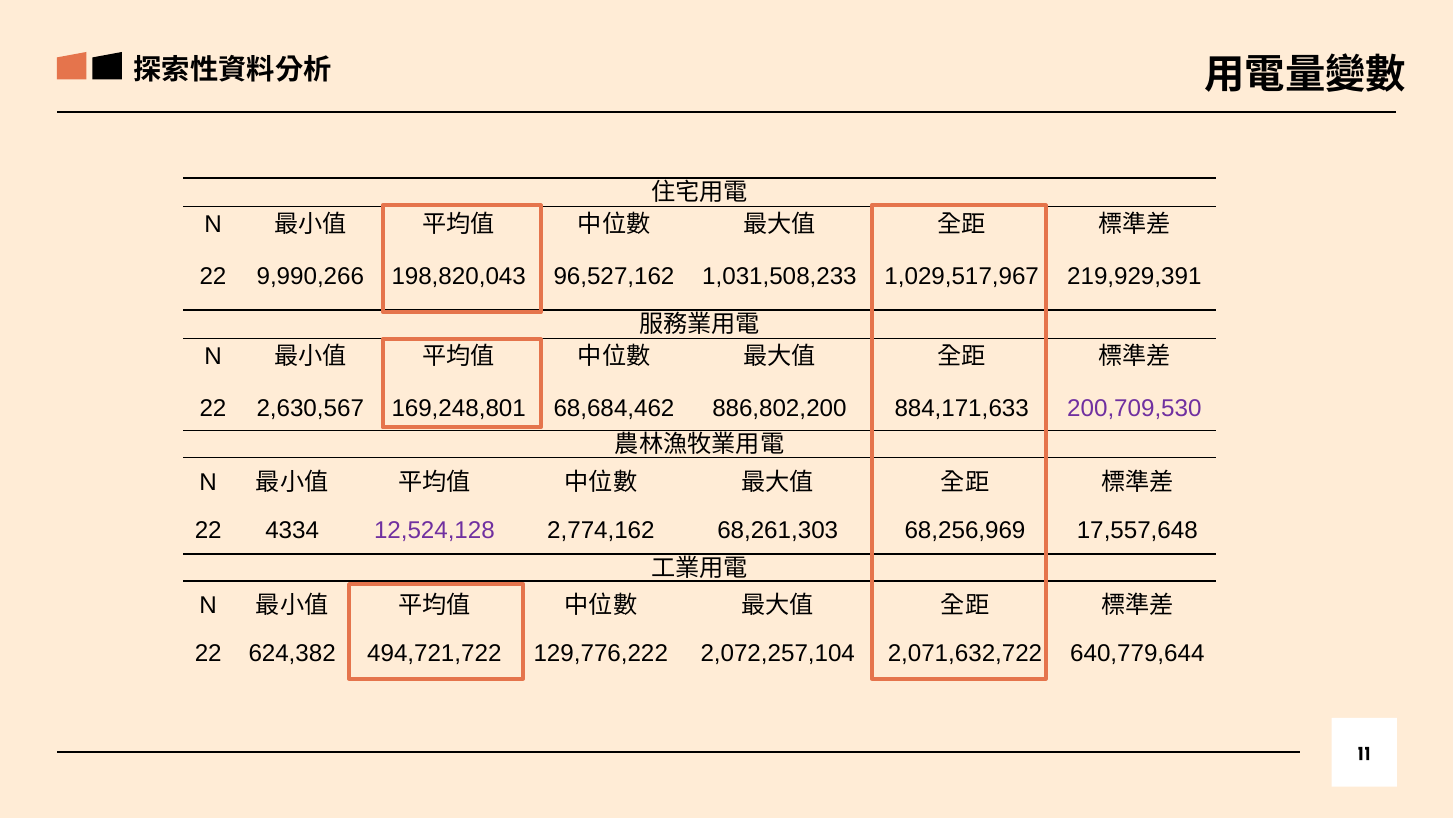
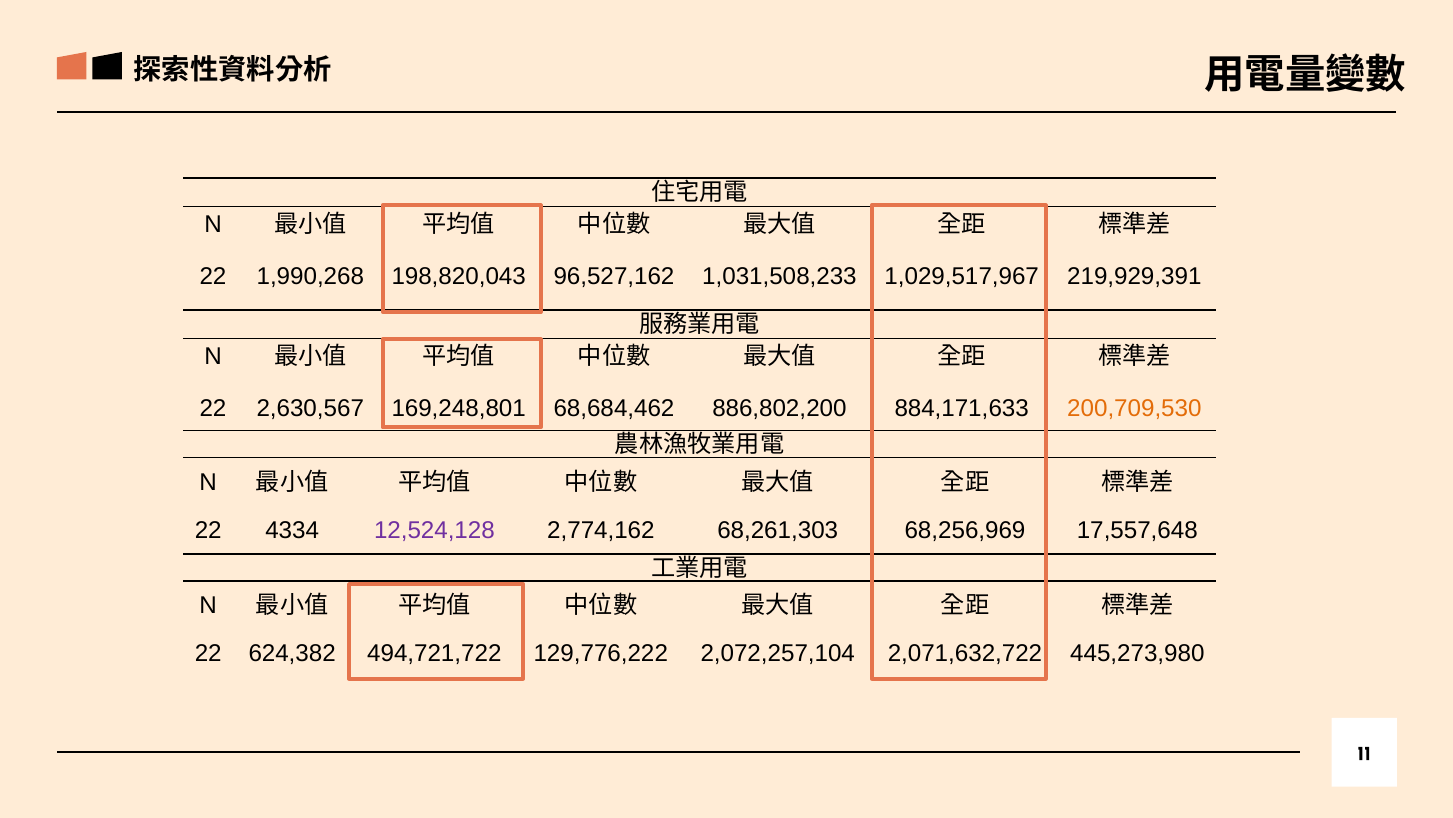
9,990,266: 9,990,266 -> 1,990,268 (310, 276)
200,709,530 colour: purple -> orange (1134, 408)
640,779,644: 640,779,644 -> 445,273,980 (1137, 653)
